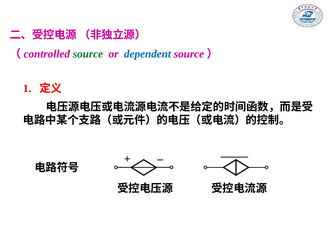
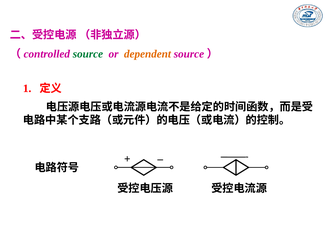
dependent colour: blue -> orange (148, 54)
